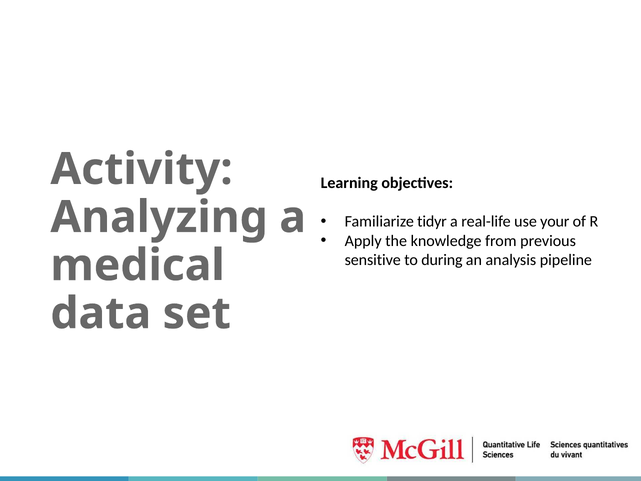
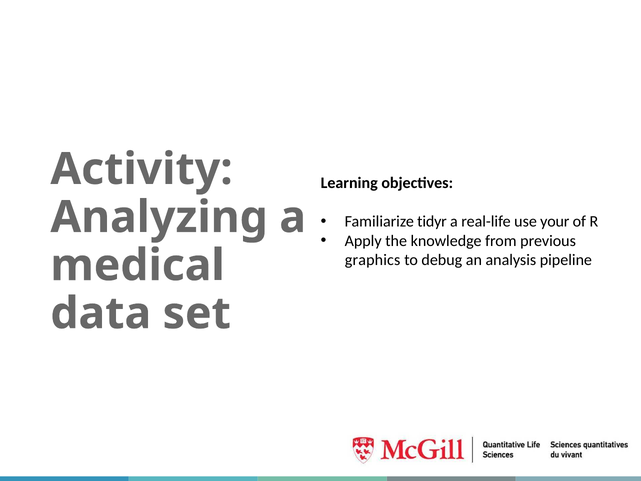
sensitive: sensitive -> graphics (373, 260)
during: during -> debug (442, 260)
